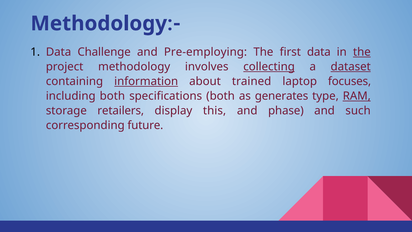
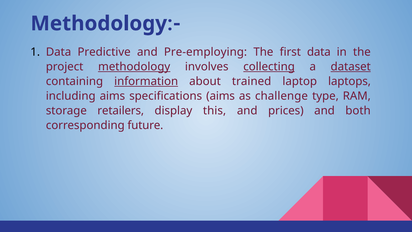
Challenge: Challenge -> Predictive (104, 52)
the underline: present -> none (362, 52)
methodology underline: none -> present (134, 67)
focuses: focuses -> laptops (349, 81)
including both: both -> aims (112, 96)
specifications both: both -> aims (221, 96)
generates: generates -> challenge (281, 96)
RAM underline: present -> none (357, 96)
phase: phase -> prices (286, 111)
such: such -> both (358, 111)
